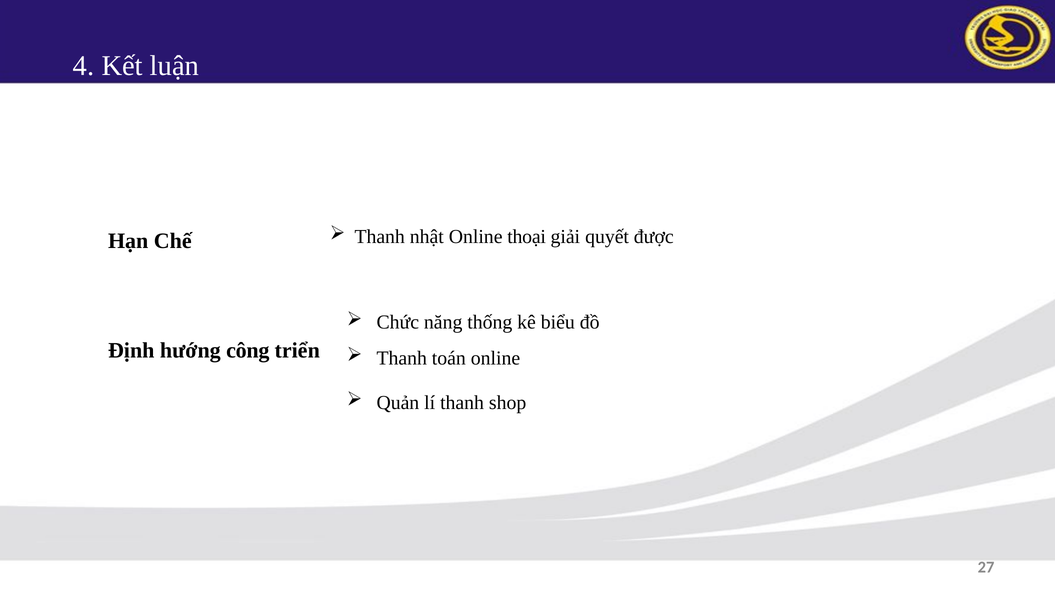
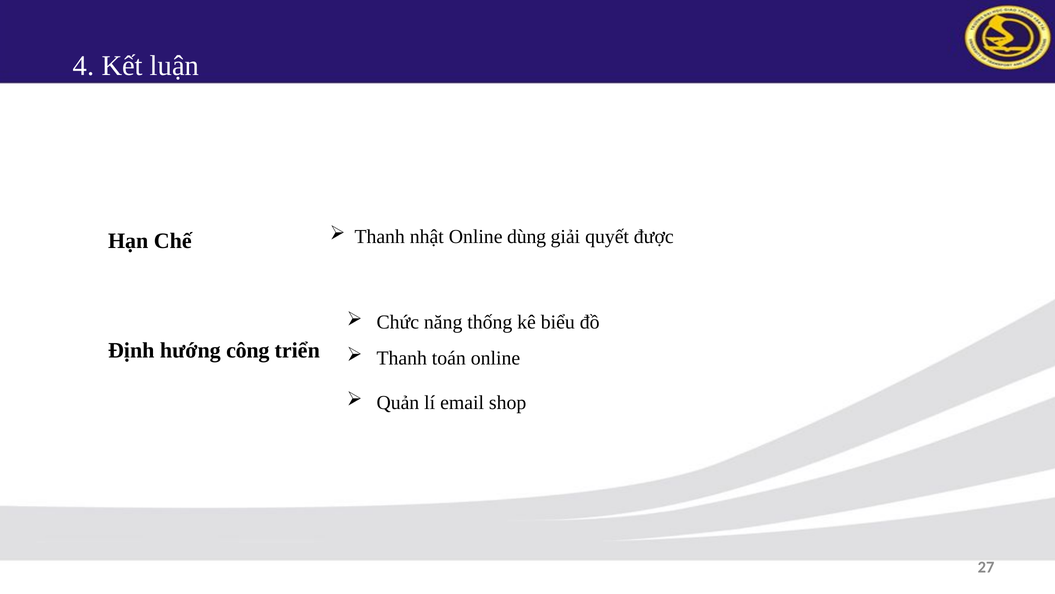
thoại: thoại -> dùng (527, 236)
lí thanh: thanh -> email (462, 402)
